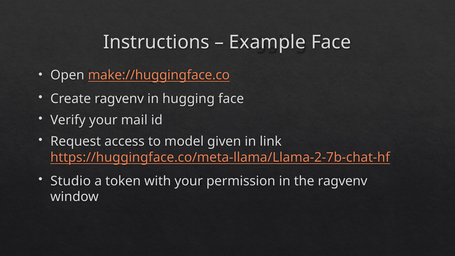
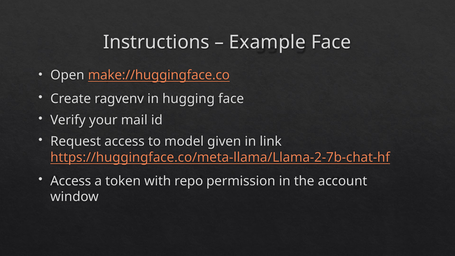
Studio: Studio -> Access (71, 181)
with your: your -> repo (189, 181)
the ragvenv: ragvenv -> account (343, 181)
